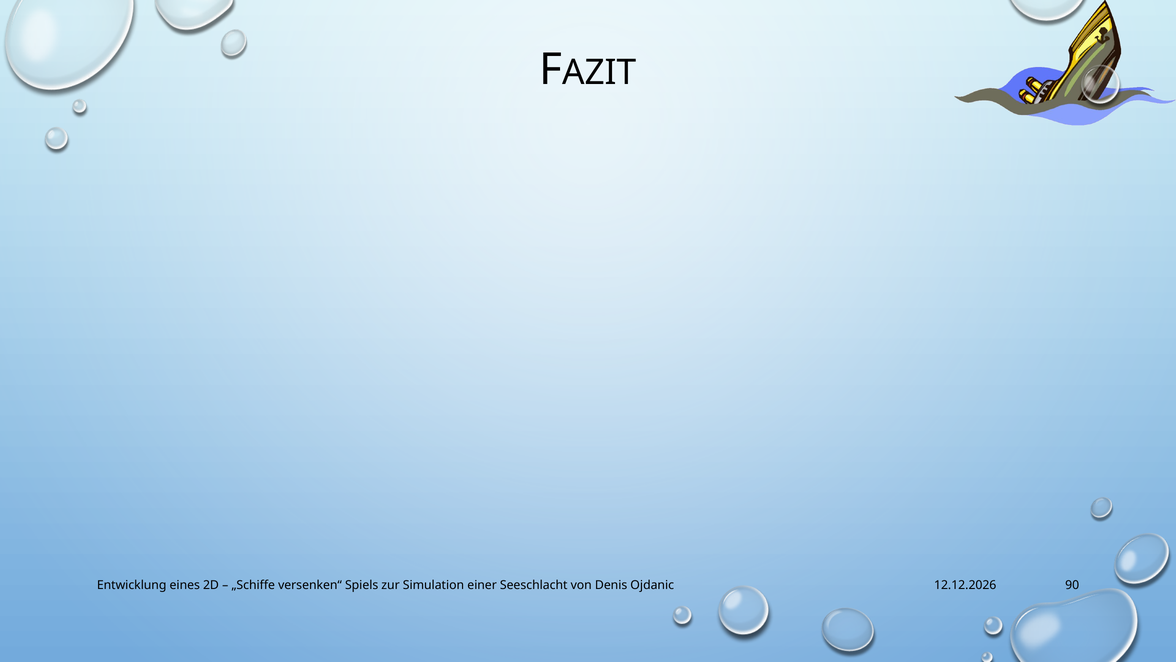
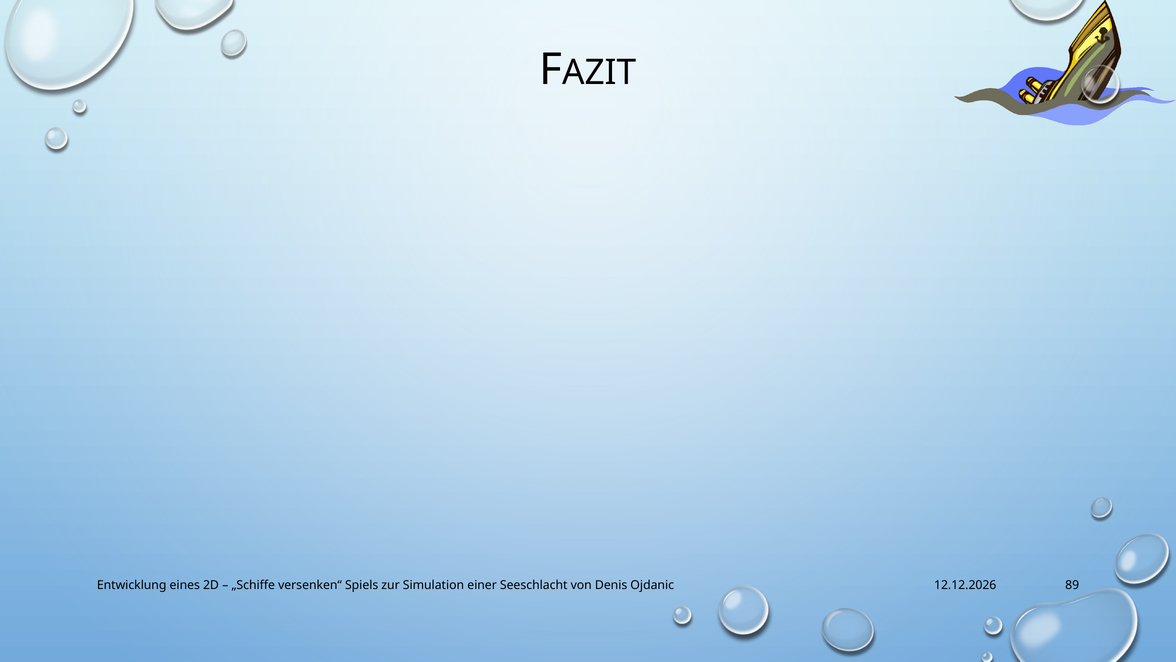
90: 90 -> 89 (1072, 585)
